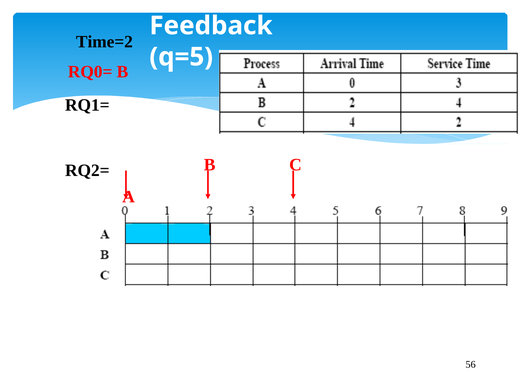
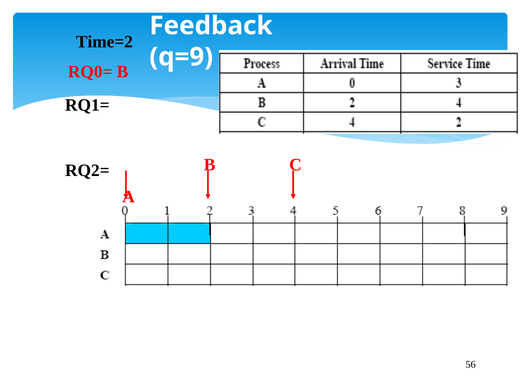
q=5: q=5 -> q=9 (181, 57)
